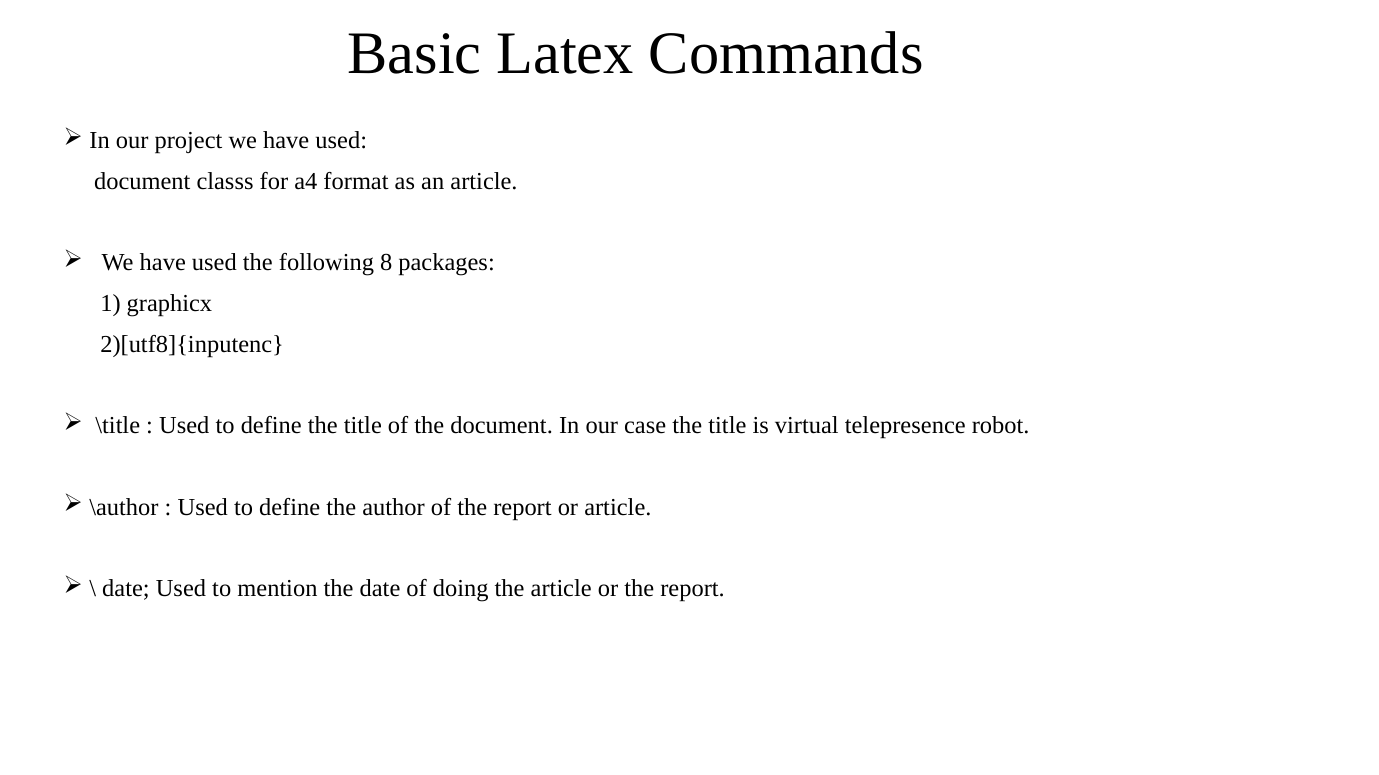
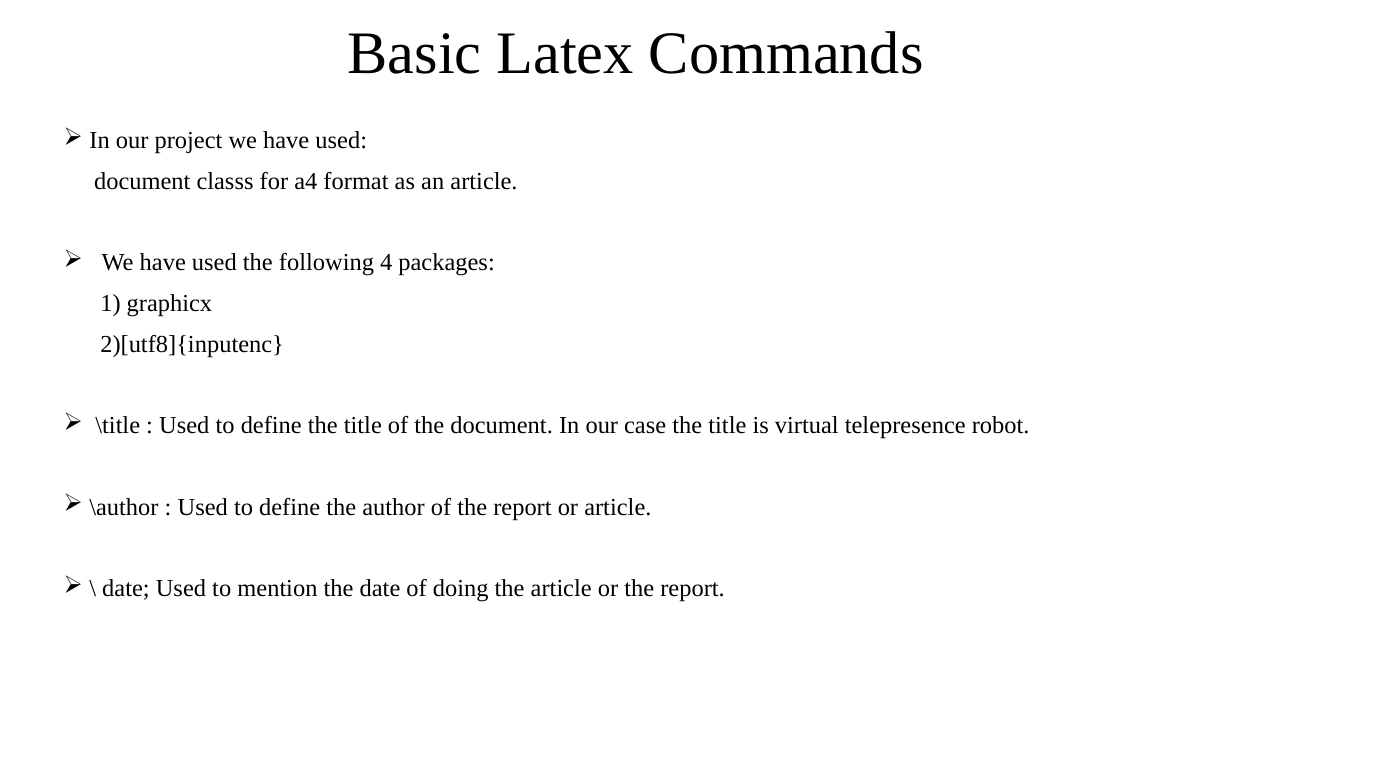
8: 8 -> 4 (386, 263)
